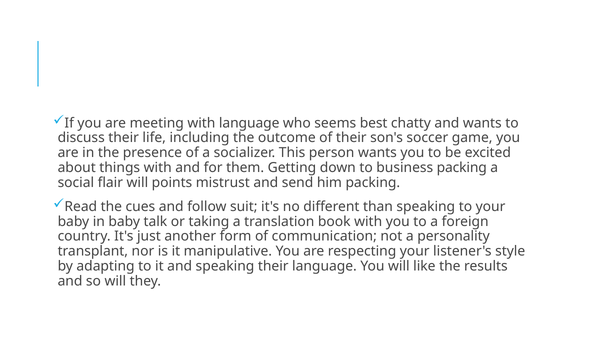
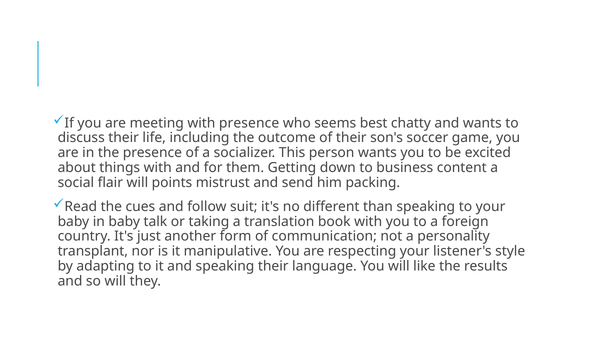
with language: language -> presence (249, 123)
business packing: packing -> content (462, 168)
